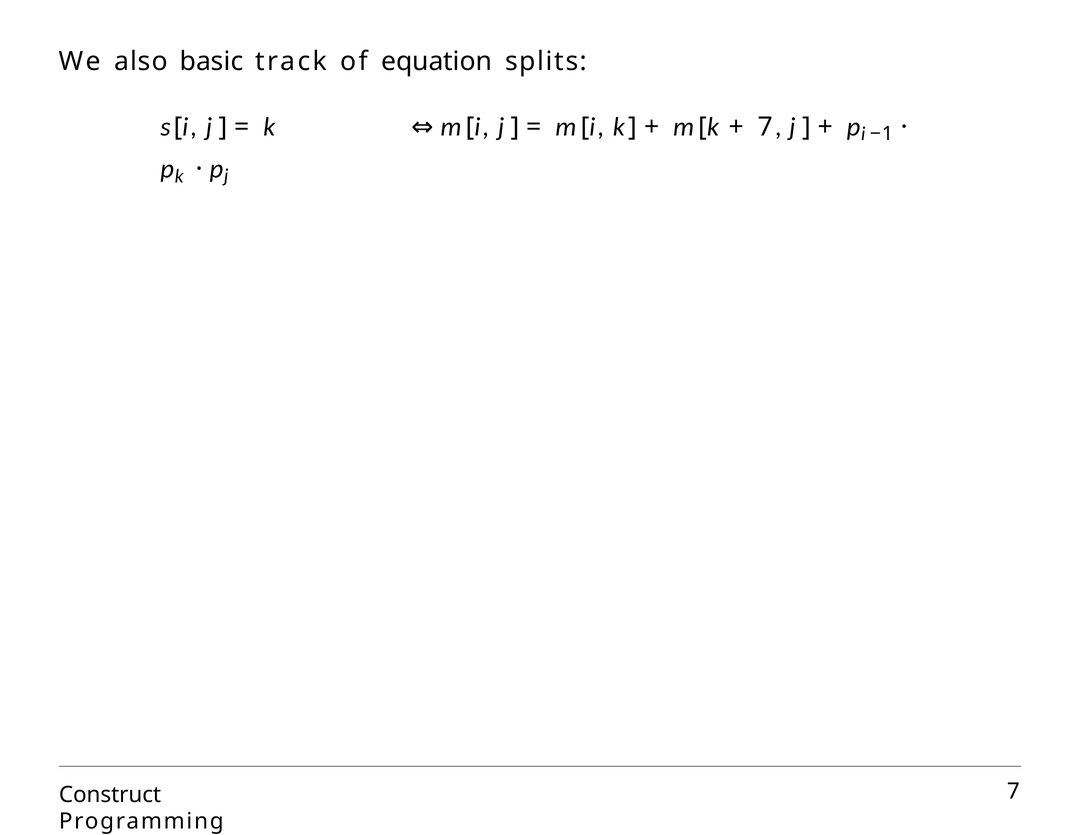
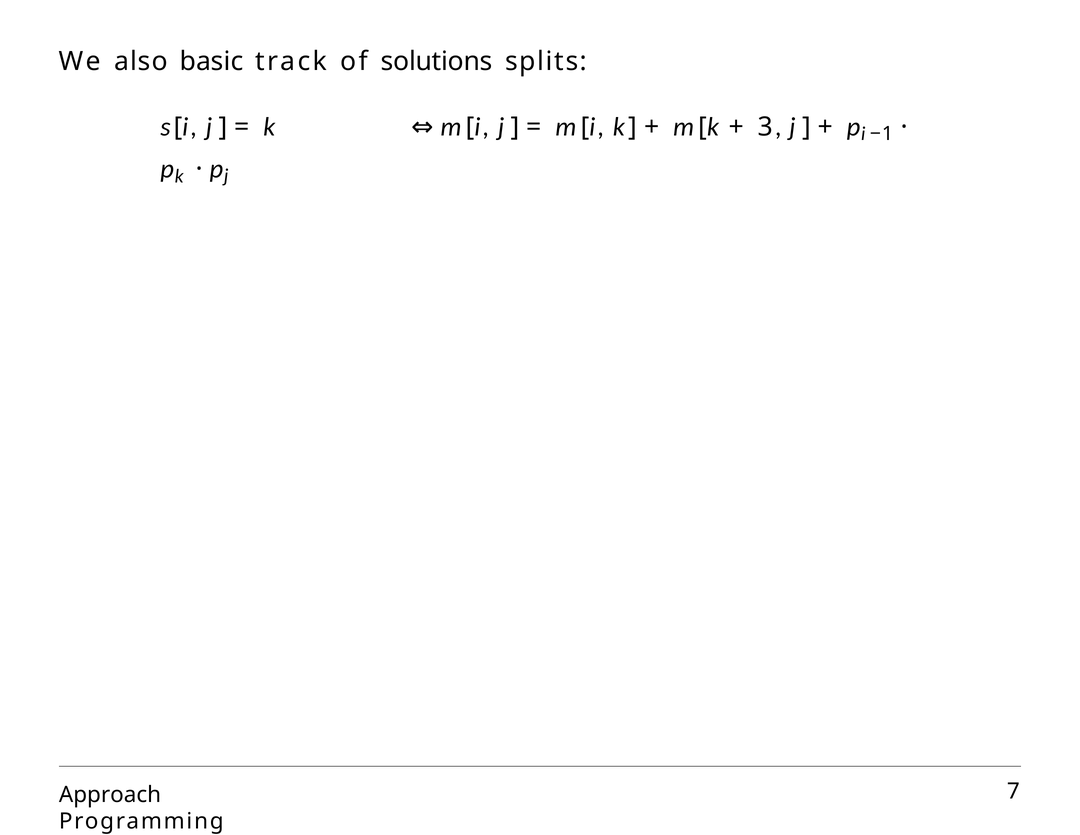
equation: equation -> solutions (437, 61)
7: 7 -> 3 (765, 127)
Construct: Construct -> Approach (110, 794)
